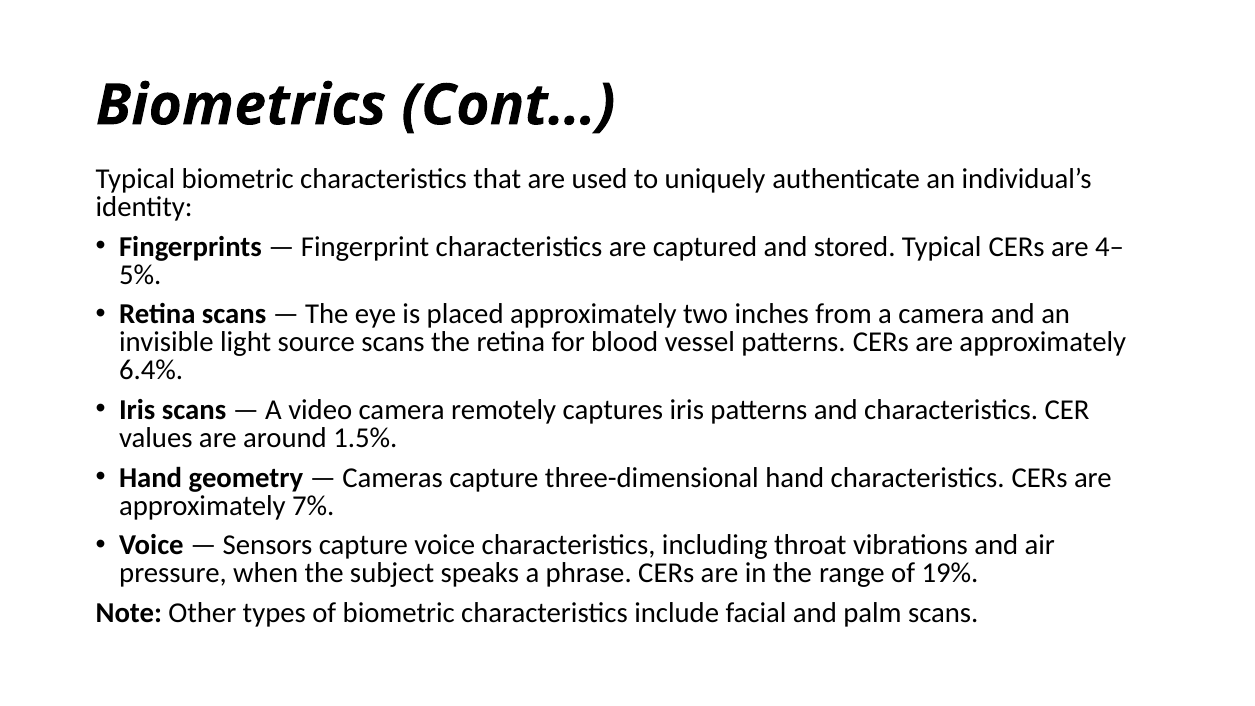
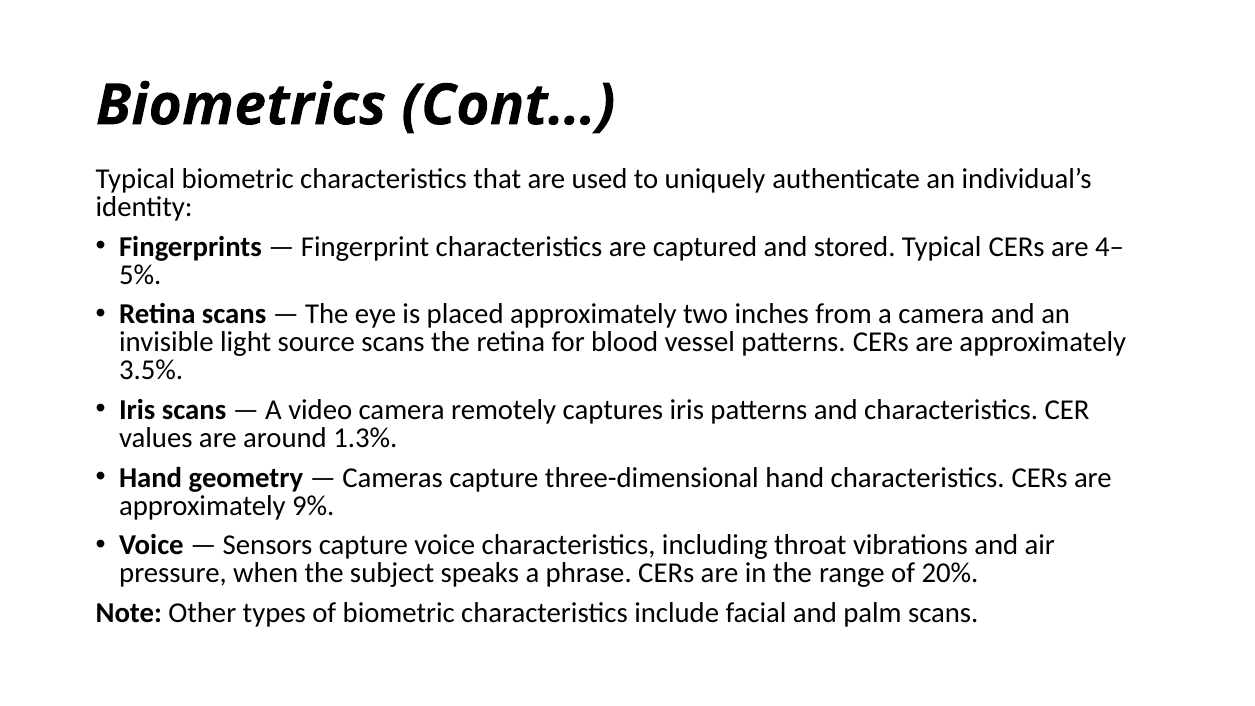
6.4%: 6.4% -> 3.5% (151, 370)
1.5%: 1.5% -> 1.3% (365, 438)
7%: 7% -> 9% (313, 506)
19%: 19% -> 20% (950, 573)
